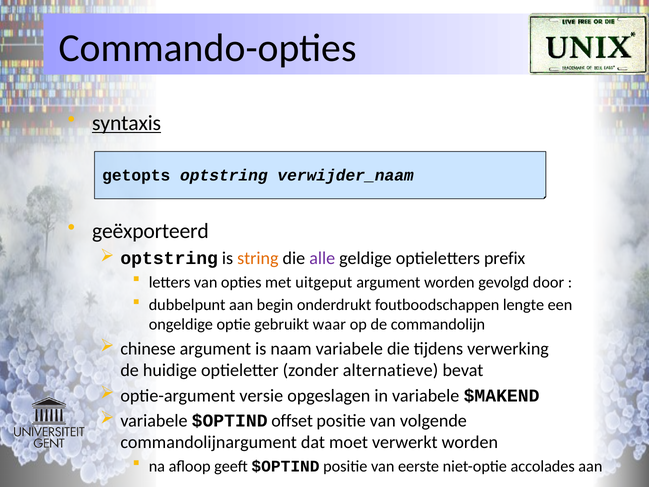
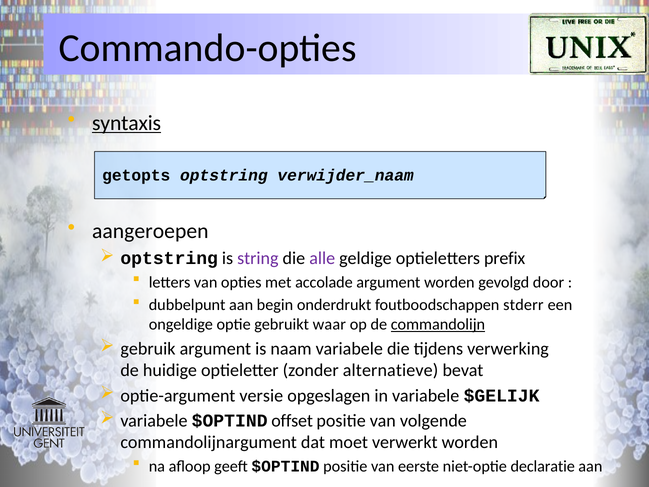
geëxporteerd: geëxporteerd -> aangeroepen (150, 231)
string colour: orange -> purple (258, 258)
uitgeput: uitgeput -> accolade (324, 282)
lengte: lengte -> stderr (523, 305)
commandolijn underline: none -> present (438, 324)
chinese: chinese -> gebruik (148, 348)
$MAKEND: $MAKEND -> $GELIJK (502, 395)
accolades: accolades -> declaratie (543, 466)
